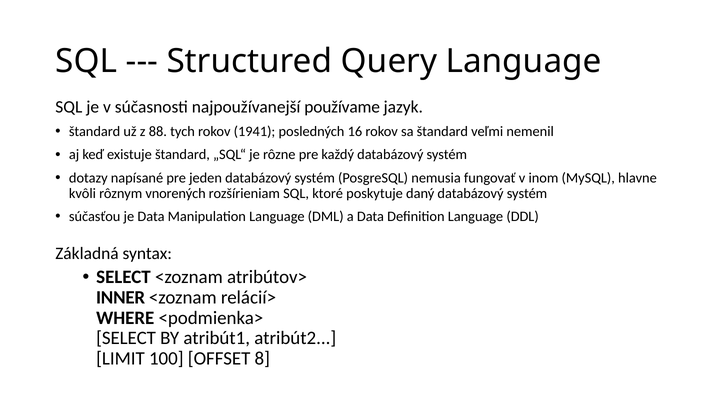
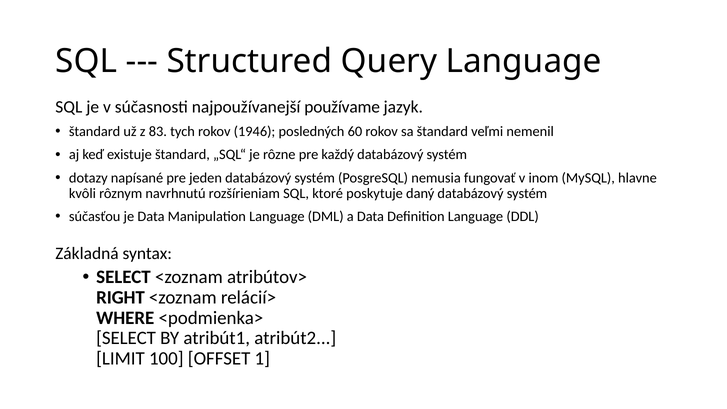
88: 88 -> 83 (158, 132)
1941: 1941 -> 1946 (255, 132)
16: 16 -> 60 (355, 132)
vnorených: vnorených -> navrhnutú (176, 193)
INNER: INNER -> RIGHT (121, 297)
8: 8 -> 1 (262, 359)
